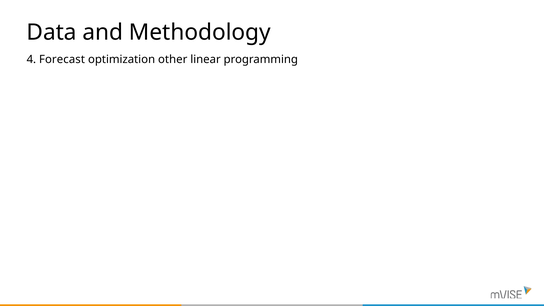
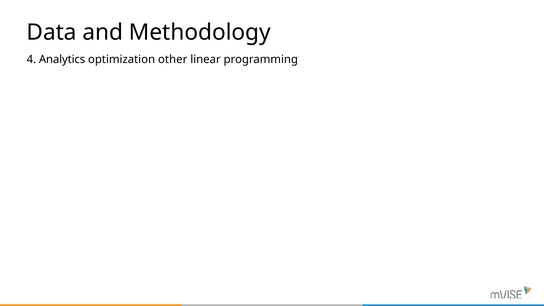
Forecast: Forecast -> Analytics (62, 59)
